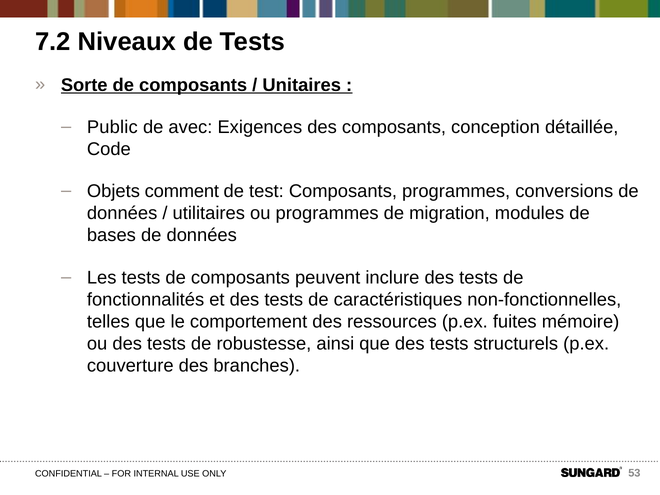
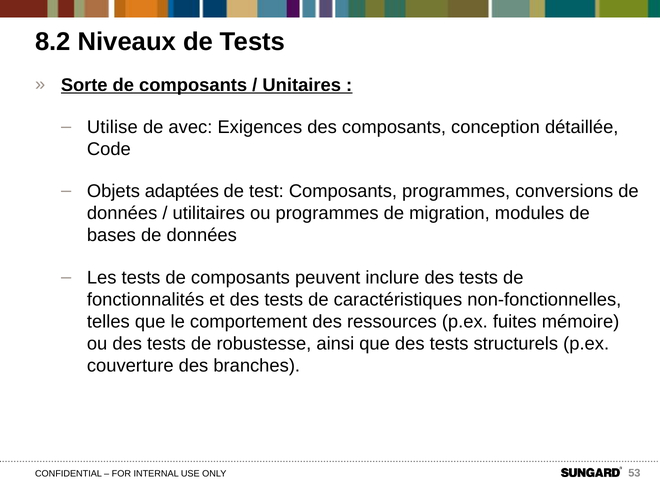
7.2: 7.2 -> 8.2 (53, 42)
Public: Public -> Utilise (112, 127)
comment: comment -> adaptées (182, 191)
